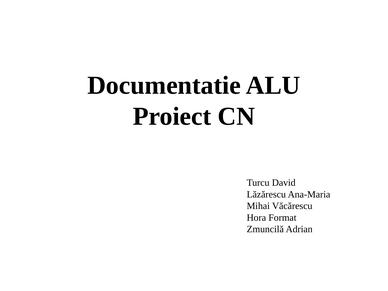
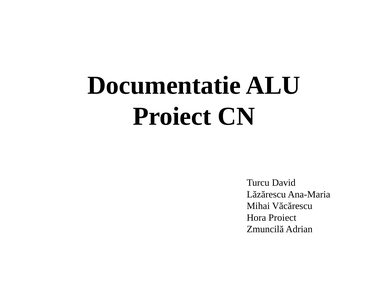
Hora Format: Format -> Proiect (282, 218)
